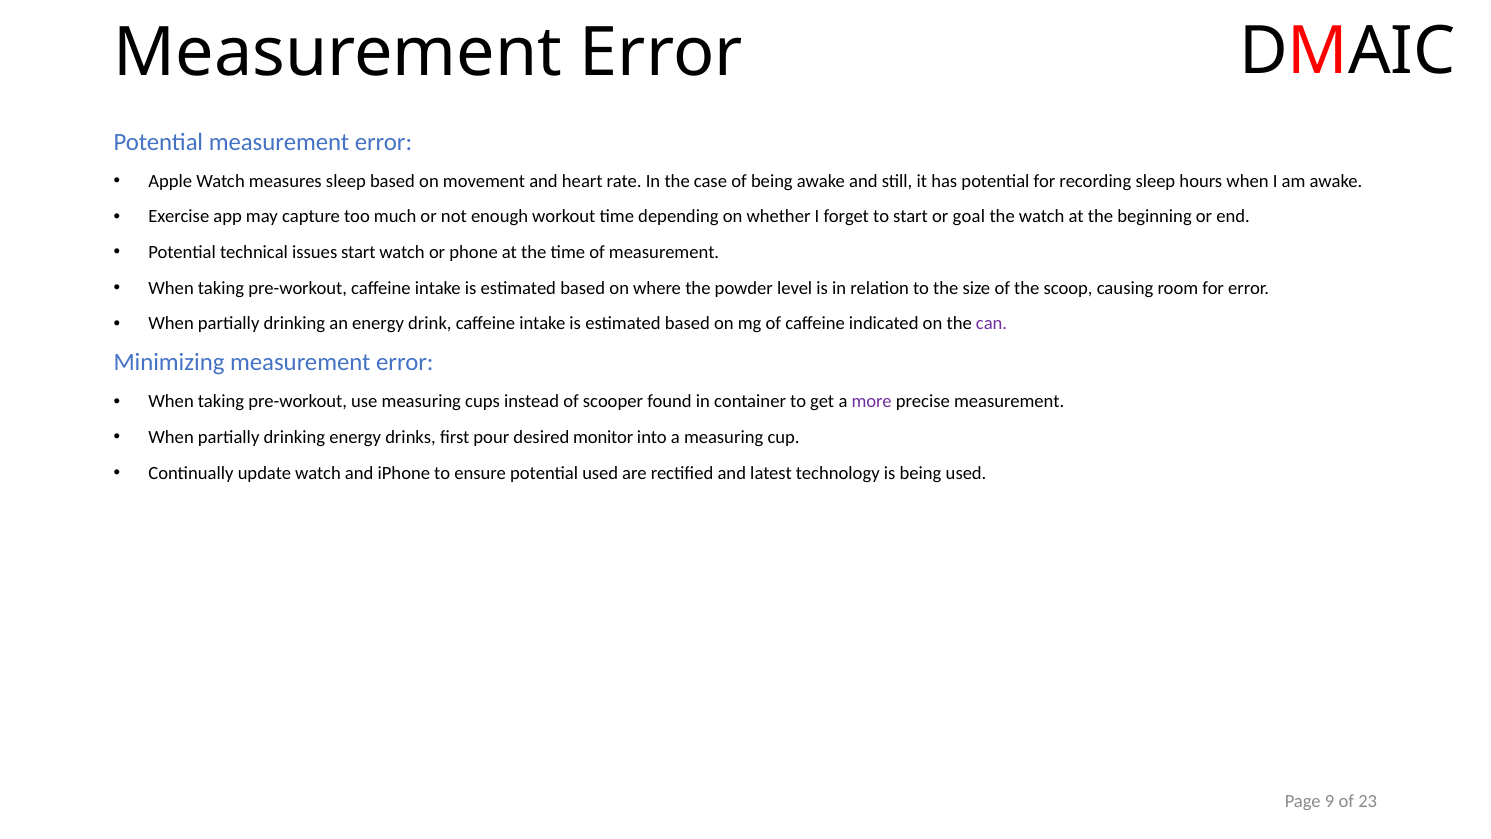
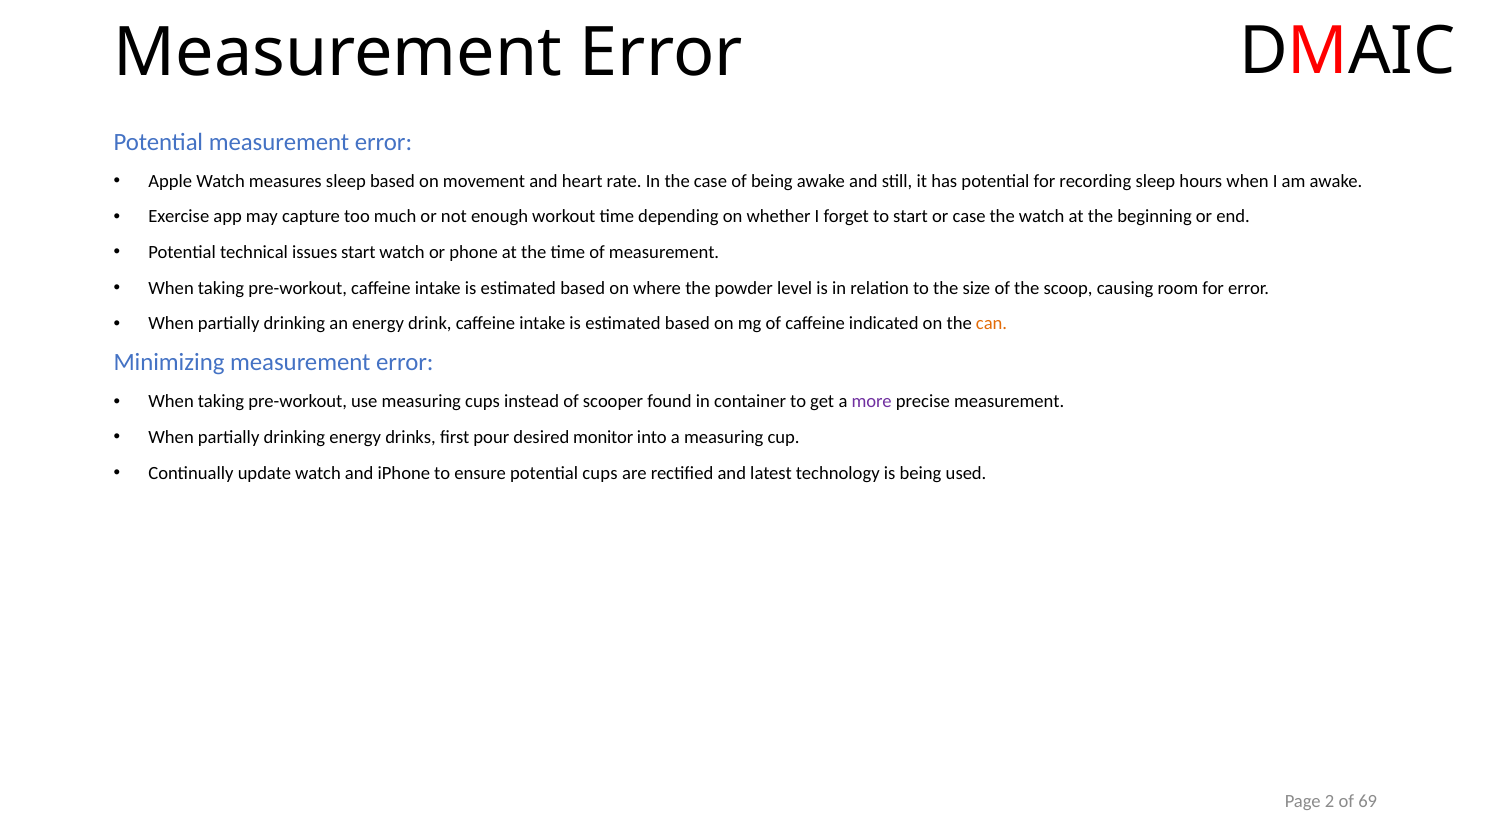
or goal: goal -> case (969, 217)
can colour: purple -> orange (992, 324)
potential used: used -> cups (600, 473)
9: 9 -> 2 (1330, 801)
23: 23 -> 69 (1368, 801)
